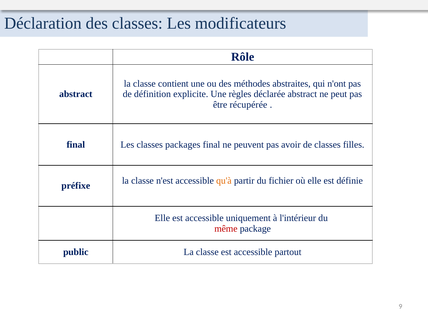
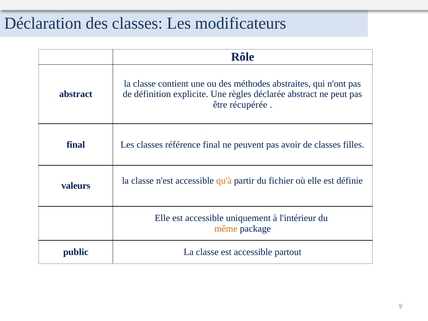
packages: packages -> référence (183, 145)
préfixe: préfixe -> valeurs (76, 186)
même colour: red -> orange (226, 229)
